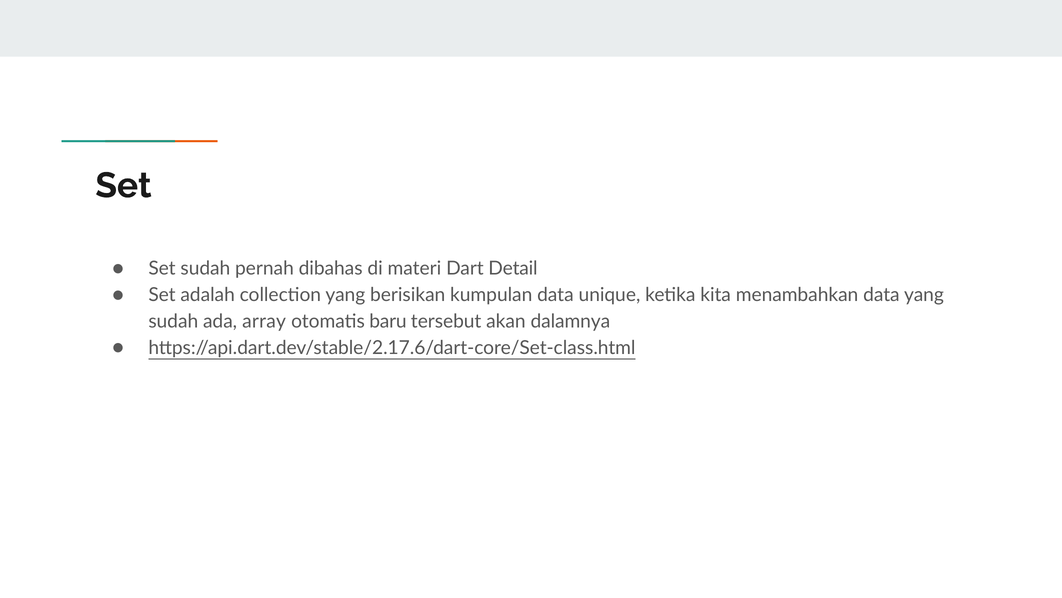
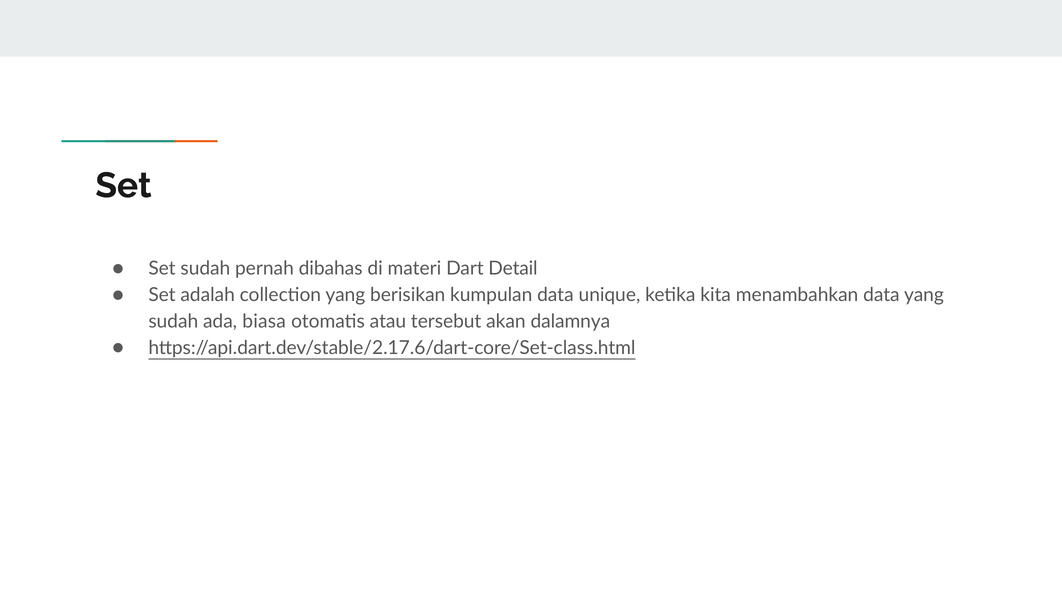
array: array -> biasa (264, 321)
baru: baru -> atau (388, 321)
